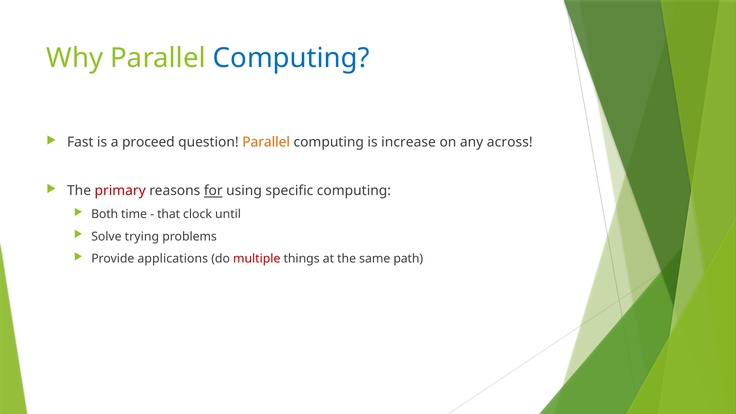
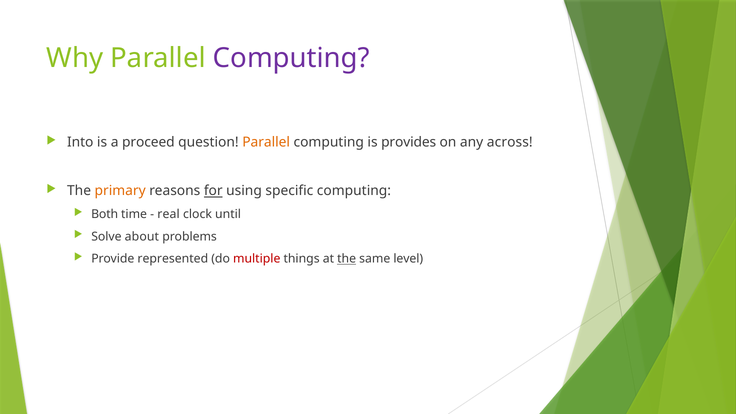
Computing colour: blue -> purple (291, 58)
Fast: Fast -> Into (80, 142)
increase: increase -> provides (409, 142)
primary colour: red -> orange (120, 191)
that: that -> real (169, 214)
trying: trying -> about (142, 236)
applications: applications -> represented (173, 259)
the underline: none -> present (347, 259)
path: path -> level (408, 259)
